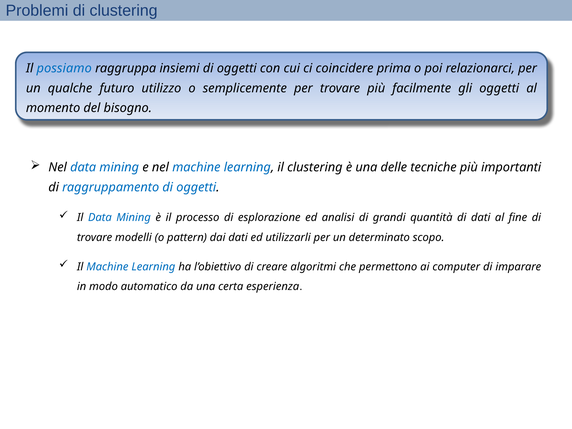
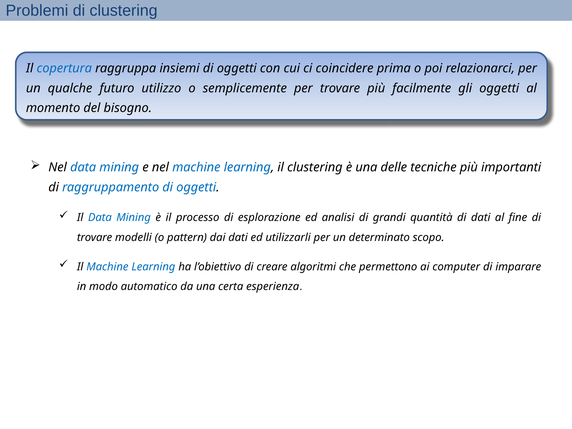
possiamo: possiamo -> copertura (64, 68)
